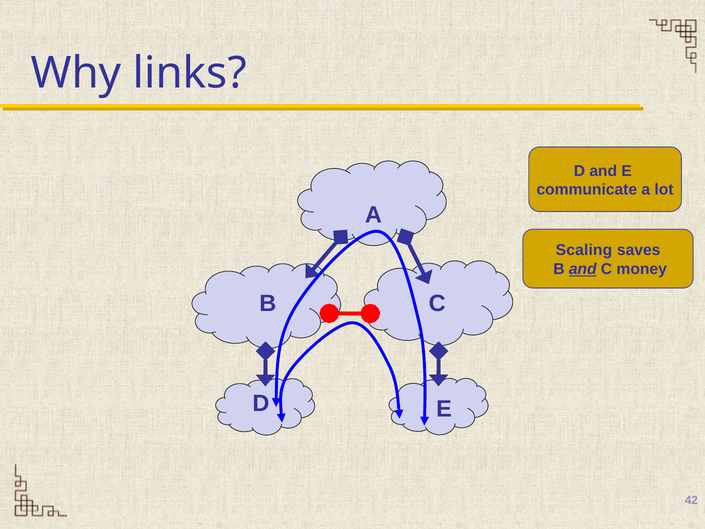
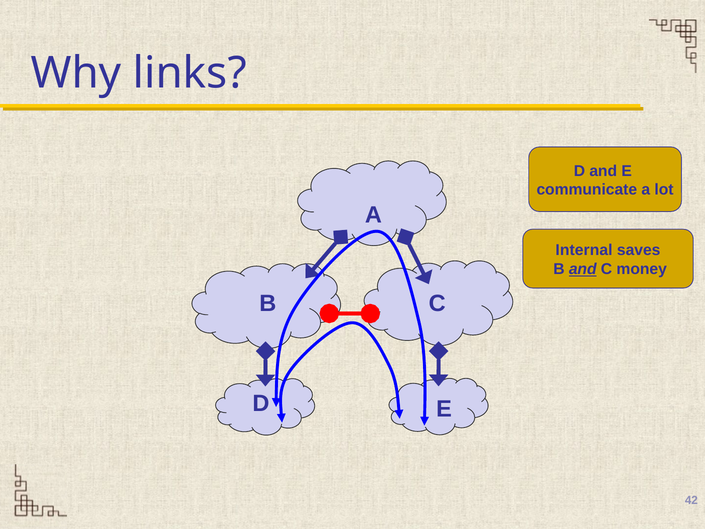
Scaling: Scaling -> Internal (584, 250)
